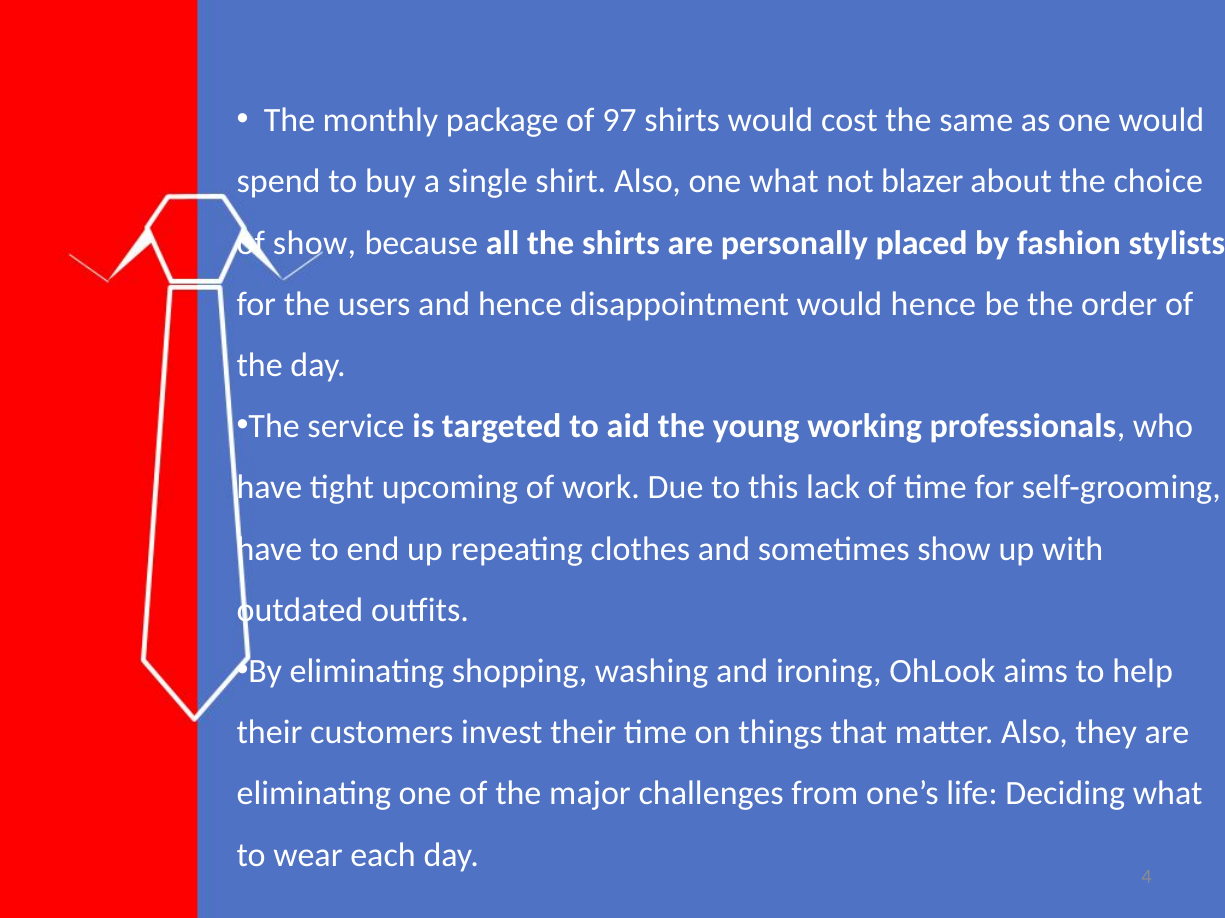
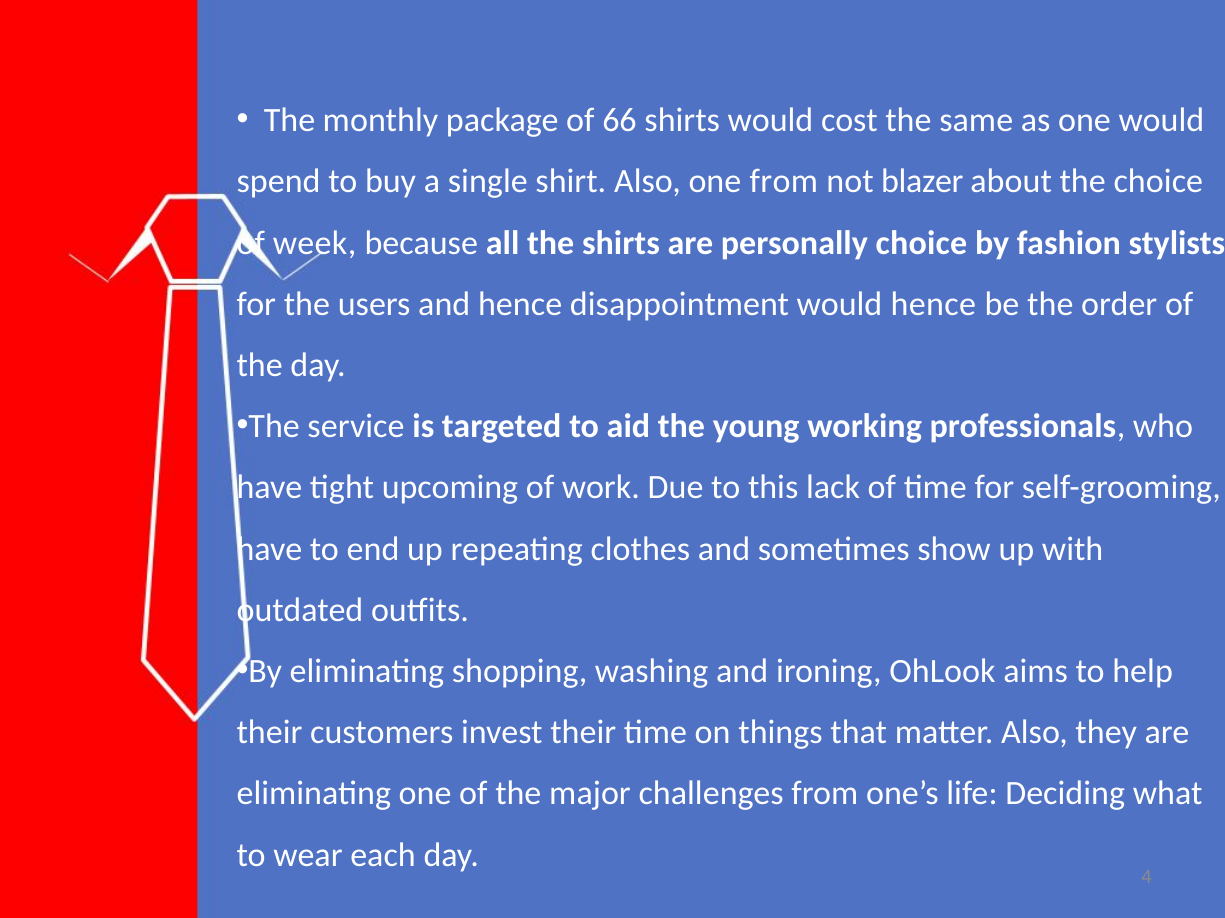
97: 97 -> 66 (619, 121)
one what: what -> from (784, 182)
of show: show -> week (315, 243)
personally placed: placed -> choice (921, 243)
